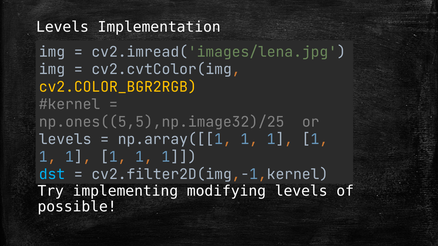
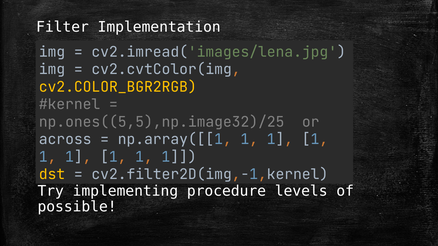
Levels: Levels -> Filter (62, 27)
levels: levels -> across (65, 140)
dst colour: light blue -> yellow (52, 175)
modifying: modifying -> procedure (226, 191)
